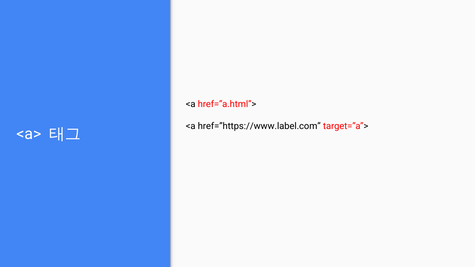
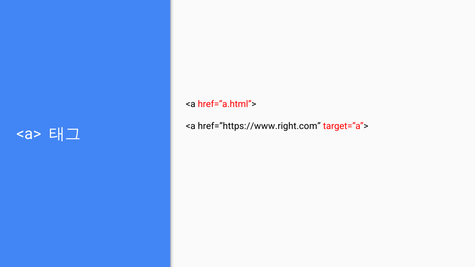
href=”https://www.label.com: href=”https://www.label.com -> href=”https://www.right.com (259, 126)
